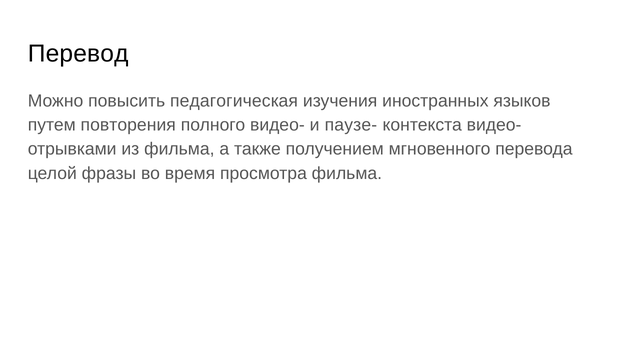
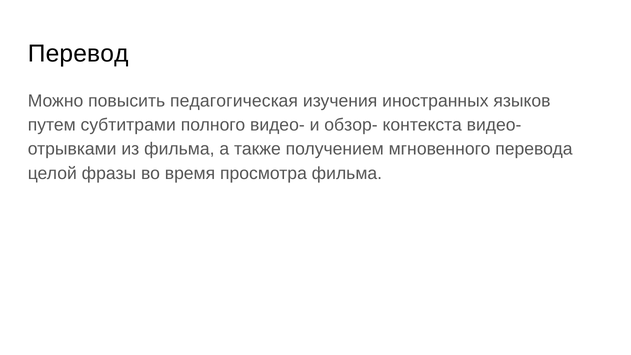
повторения: повторения -> субтитрами (128, 125)
паузе-: паузе- -> обзор- (351, 125)
